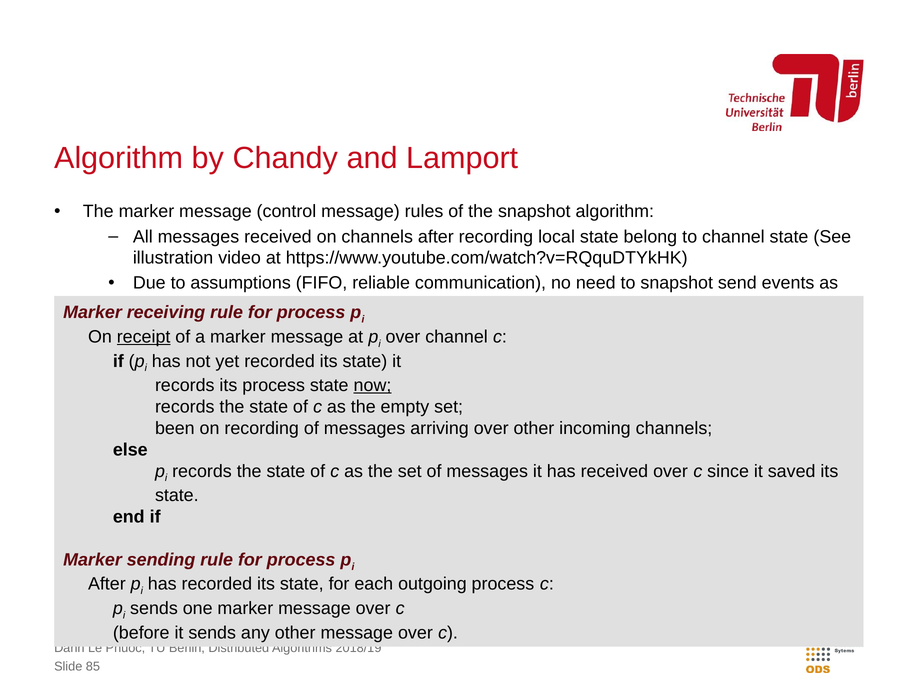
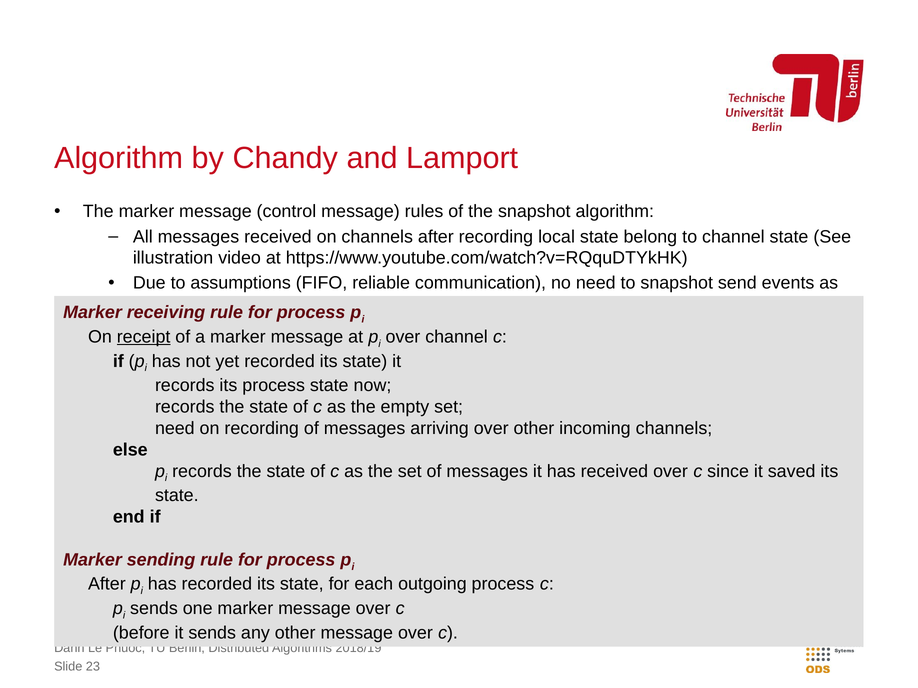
now underline: present -> none (372, 386)
been: been -> need (175, 429)
85: 85 -> 23 (93, 667)
